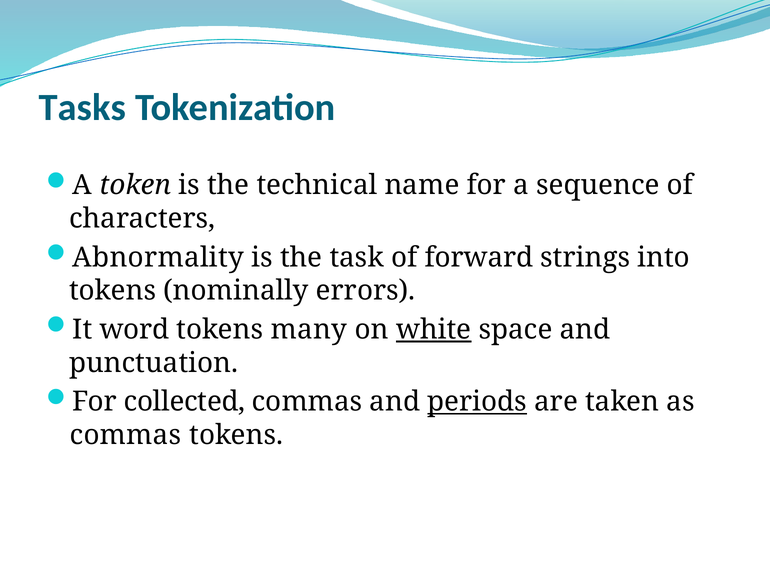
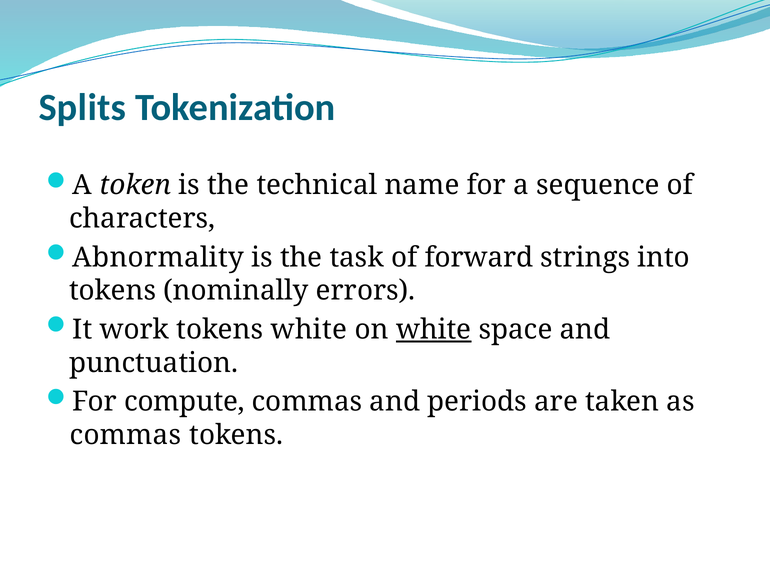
Tasks: Tasks -> Splits (82, 108)
word: word -> work (134, 330)
tokens many: many -> white (309, 330)
collected: collected -> compute (184, 402)
periods underline: present -> none (477, 402)
